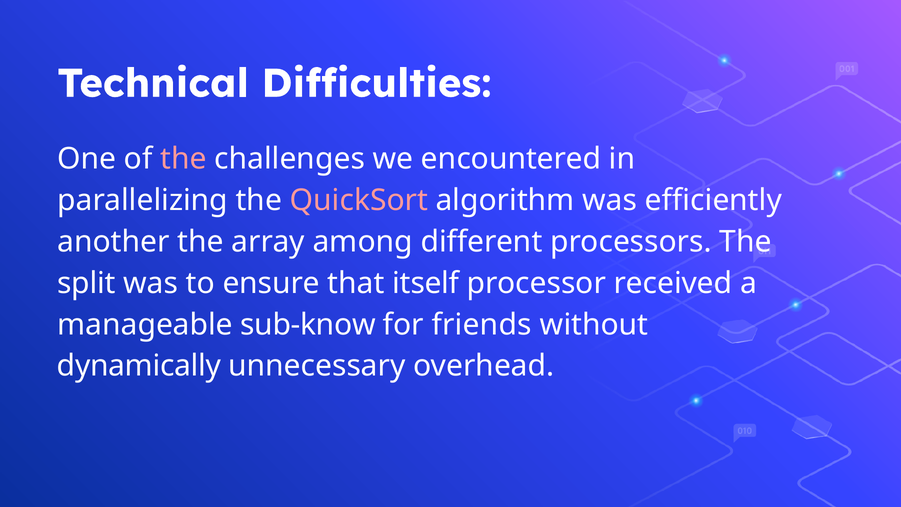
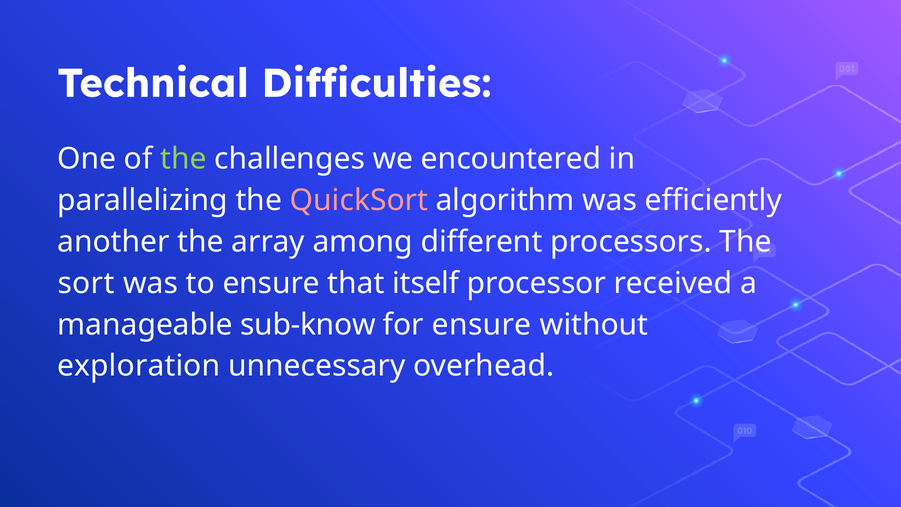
the colour: pink -> light green (183, 159)
split: split -> sort (86, 283)
for friends: friends -> ensure (482, 325)
dynamically: dynamically -> exploration (139, 366)
